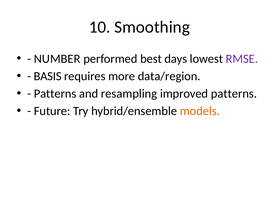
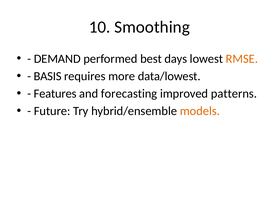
NUMBER: NUMBER -> DEMAND (57, 59)
RMSE colour: purple -> orange (242, 59)
data/region: data/region -> data/lowest (169, 76)
Patterns: Patterns -> Features (55, 93)
resampling: resampling -> forecasting (129, 93)
